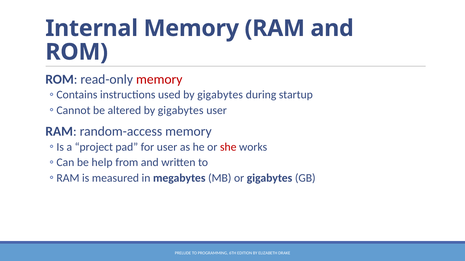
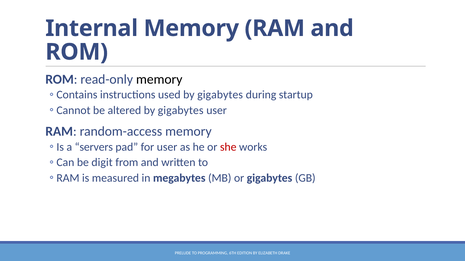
memory colour: red -> black (159, 79)
project: project -> servers (94, 147)
help: help -> digit (102, 163)
